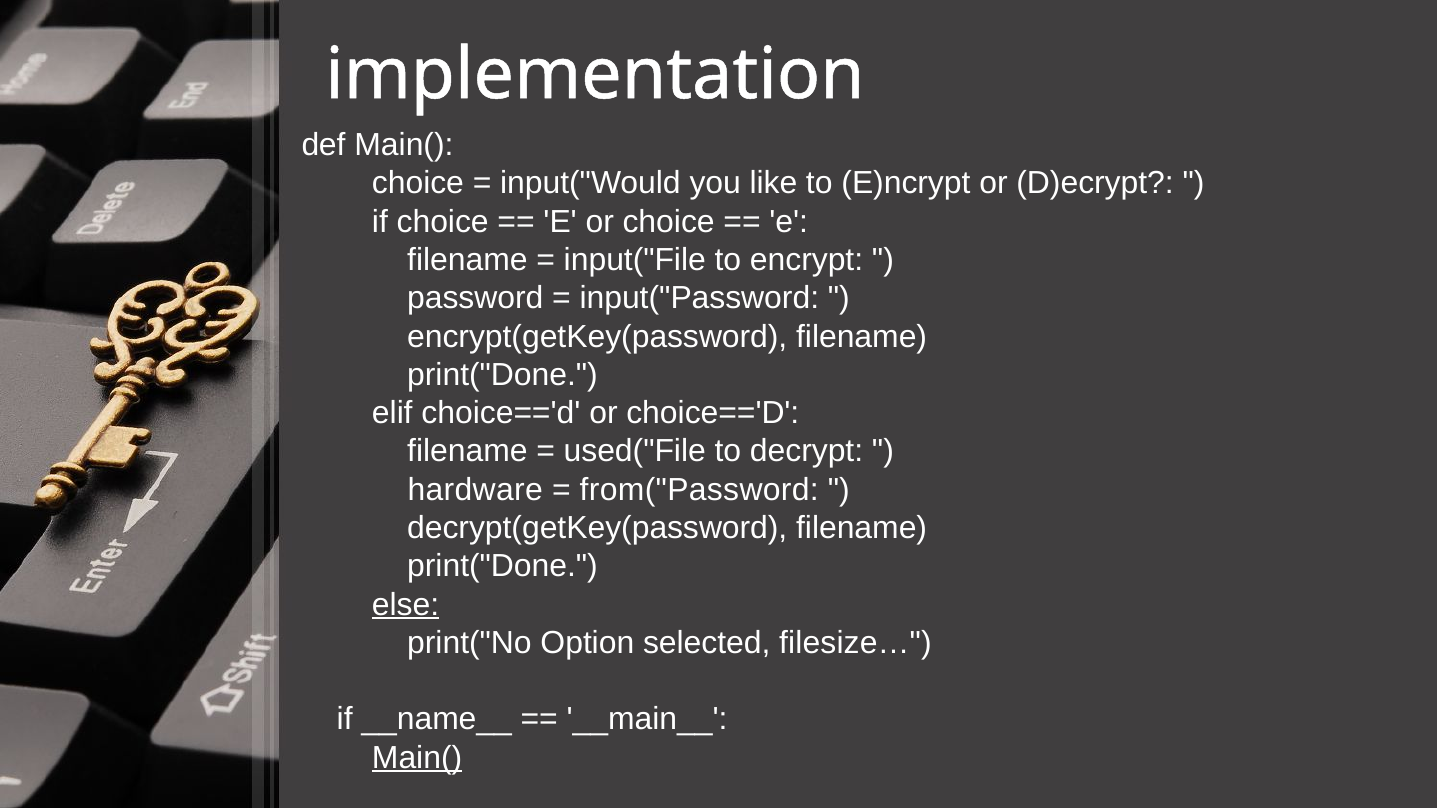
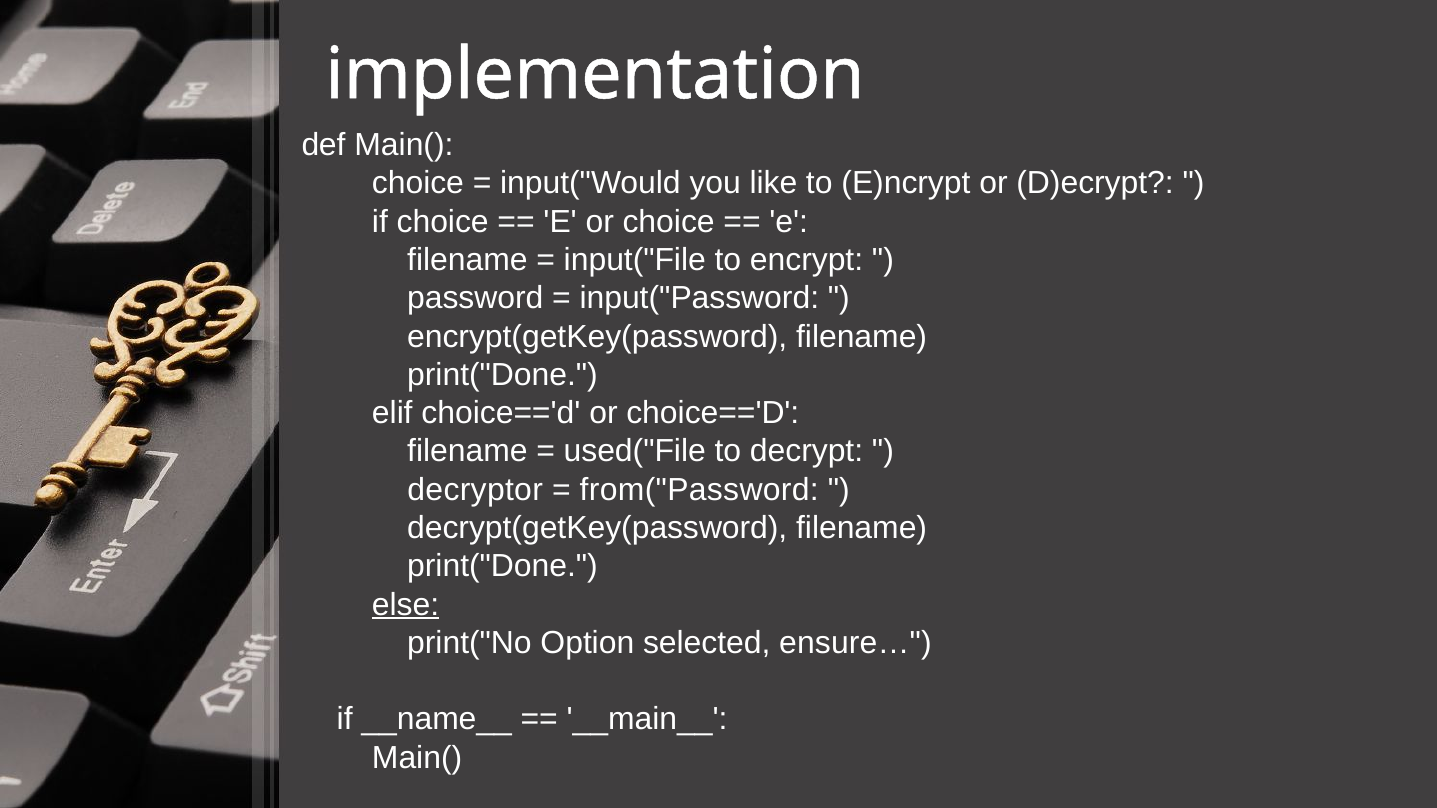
hardware: hardware -> decryptor (475, 490)
filesize…: filesize… -> ensure… (855, 643)
Main( underline: present -> none (417, 758)
